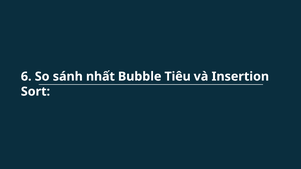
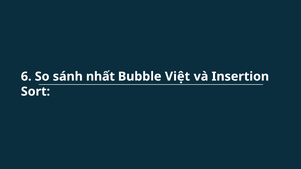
Tiêu: Tiêu -> Việt (177, 77)
